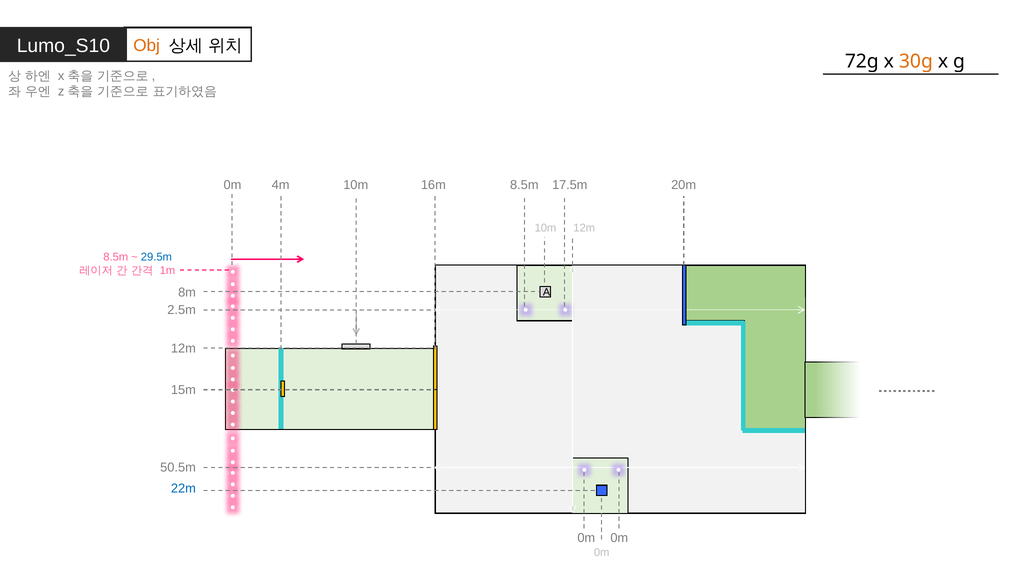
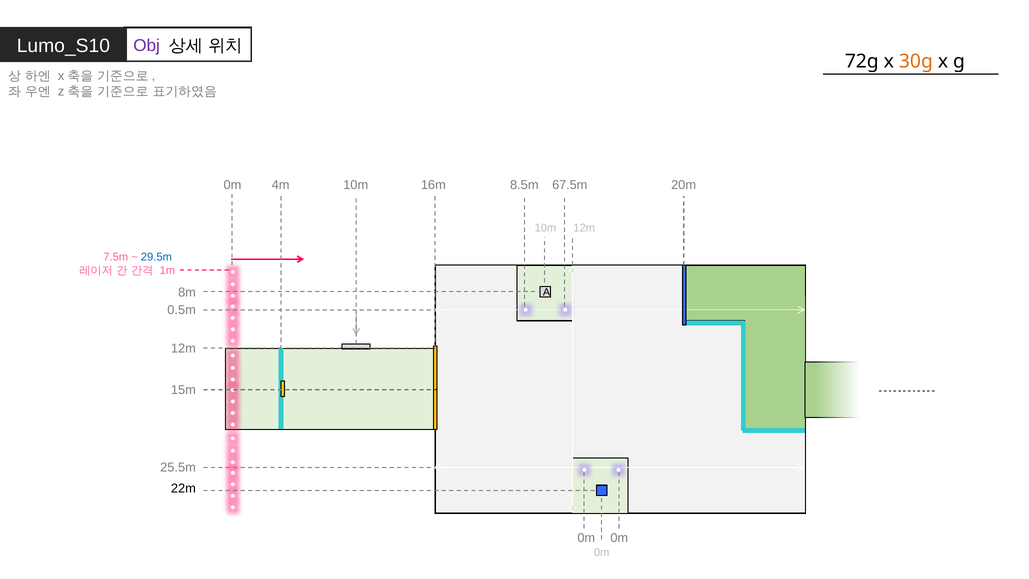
Obj colour: orange -> purple (147, 46)
17.5m: 17.5m -> 67.5m (570, 185)
8.5m: 8.5m -> 7.5m (116, 257)
2.5m: 2.5m -> 0.5m (182, 310)
50.5m: 50.5m -> 25.5m (178, 468)
22m colour: blue -> black (183, 488)
